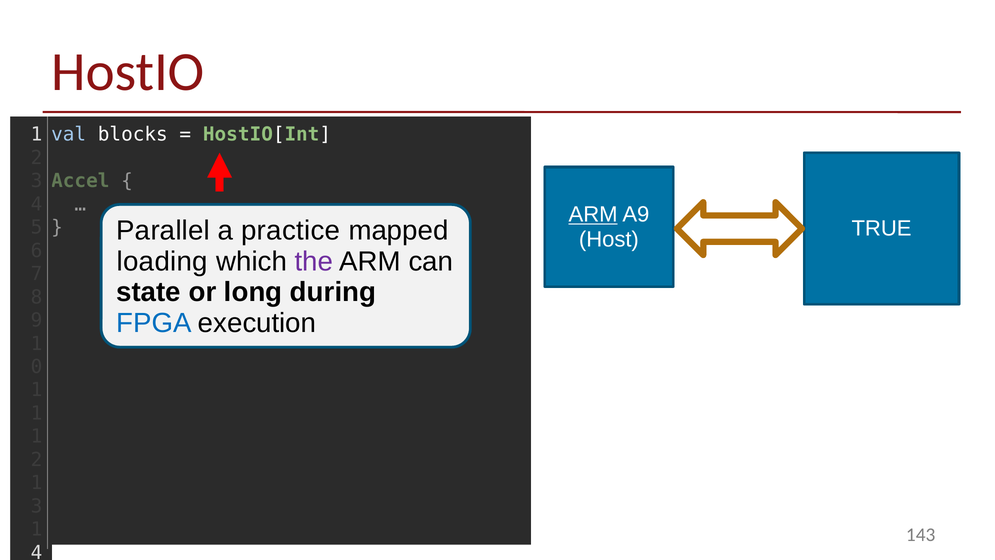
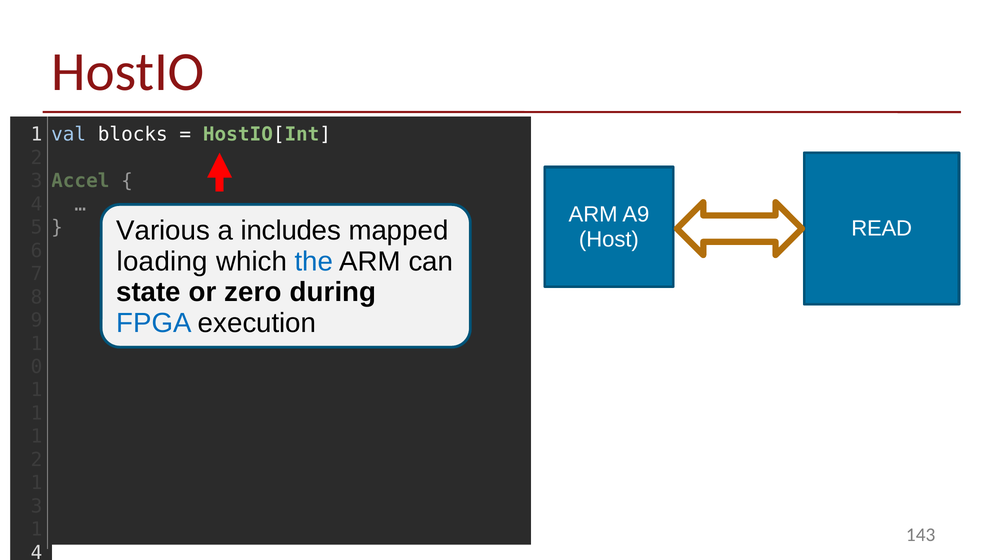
ARM underline: present -> none (593, 214)
Parallel: Parallel -> Various (163, 230)
practice: practice -> includes (291, 230)
TRUE: TRUE -> READ (882, 229)
the colour: purple -> blue (314, 261)
long: long -> zero (253, 292)
